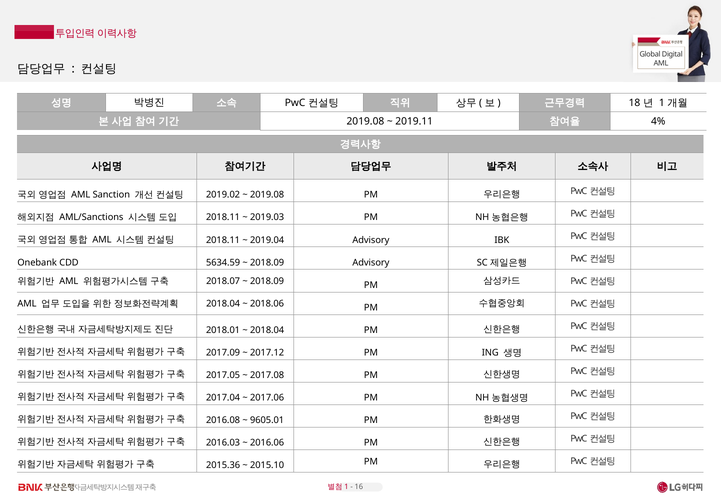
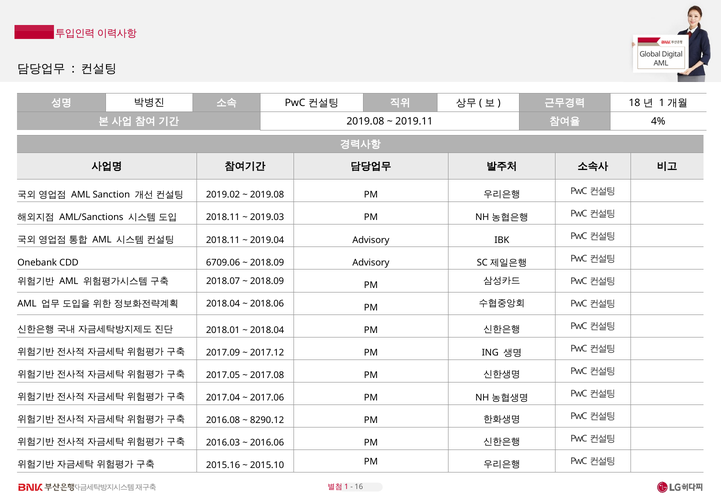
5634.59: 5634.59 -> 6709.06 (223, 263)
9605.01: 9605.01 -> 8290.12 (267, 420)
2015.36: 2015.36 -> 2015.16 (223, 465)
